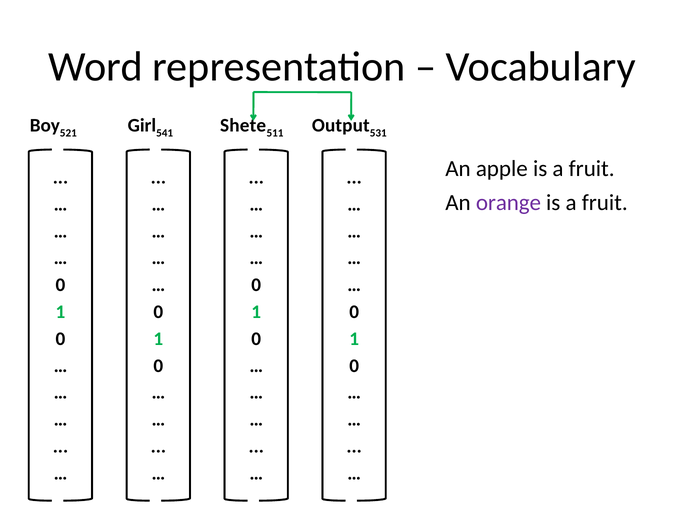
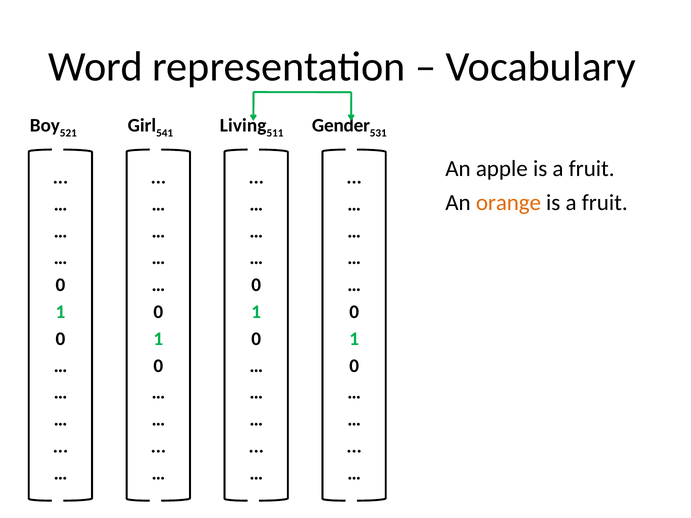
Shete: Shete -> Living (243, 126)
Output: Output -> Gender (341, 126)
orange colour: purple -> orange (508, 203)
